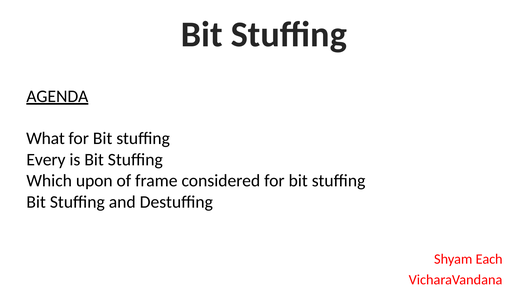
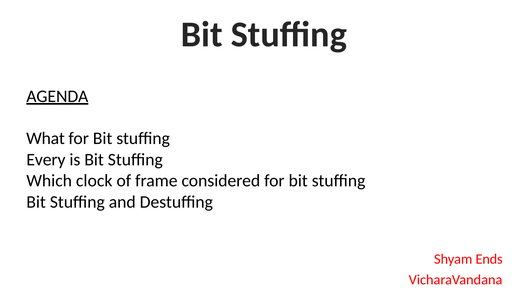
upon: upon -> clock (94, 181)
Each: Each -> Ends (489, 259)
